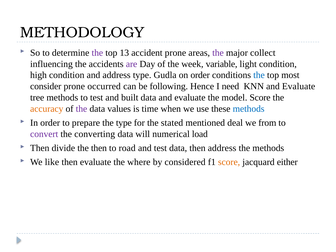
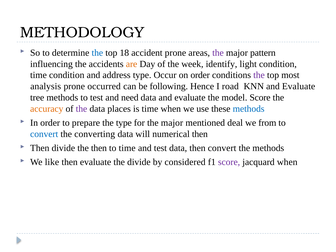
the colour: purple -> blue (97, 53)
13: 13 -> 18 (124, 53)
collect: collect -> pattern (263, 53)
are colour: purple -> orange (132, 64)
variable: variable -> identify (222, 64)
high: high -> time (38, 75)
Gudla: Gudla -> Occur (165, 75)
the colour: blue -> purple (259, 75)
consider: consider -> analysis (46, 86)
need: need -> road (230, 86)
built: built -> need (130, 98)
values: values -> places (119, 109)
for the stated: stated -> major (172, 123)
convert colour: purple -> blue (44, 134)
numerical load: load -> then (200, 134)
to road: road -> time (127, 148)
then address: address -> convert (222, 148)
the where: where -> divide (139, 162)
score colour: orange -> purple (229, 162)
jacquard either: either -> when (287, 162)
